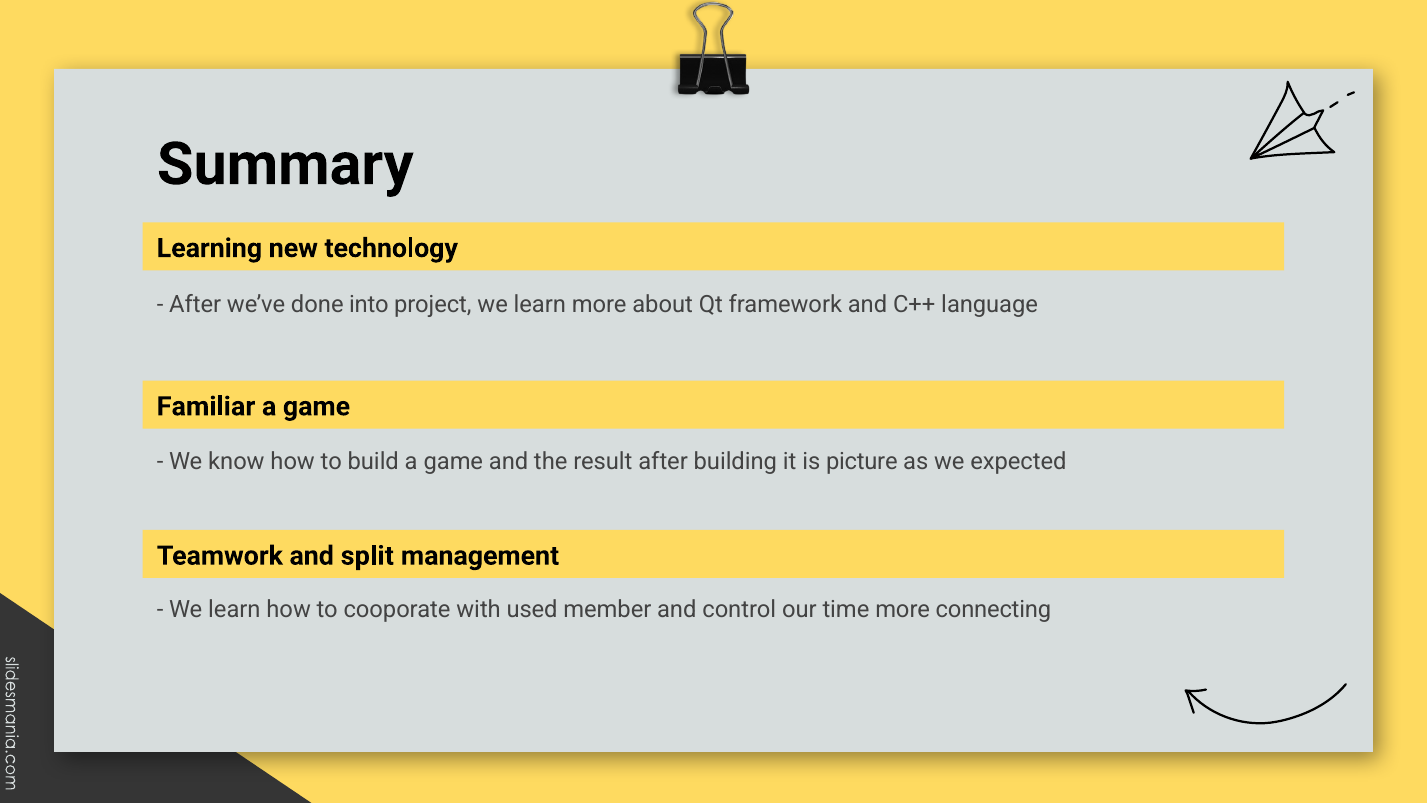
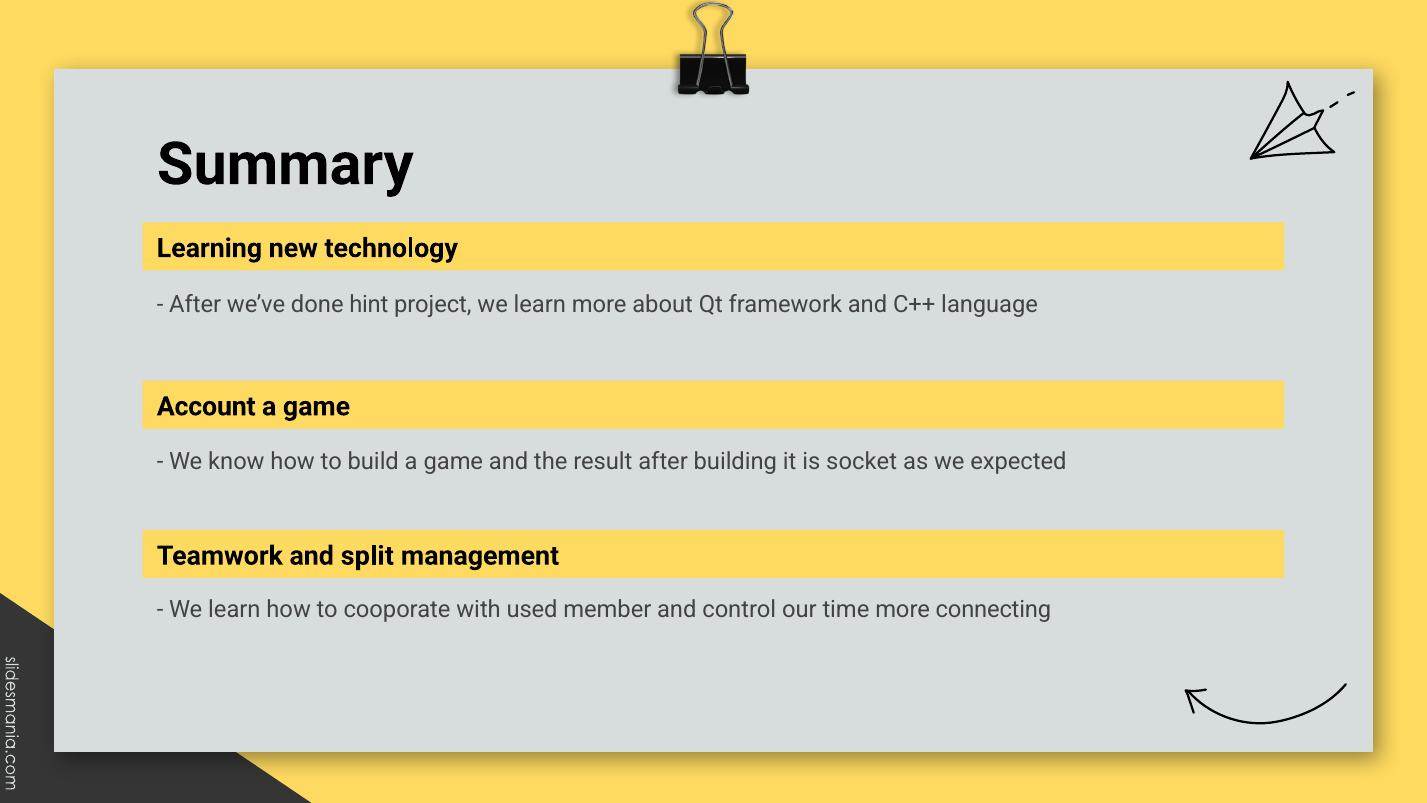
into: into -> hint (369, 305)
Familiar: Familiar -> Account (206, 406)
picture: picture -> socket (862, 462)
